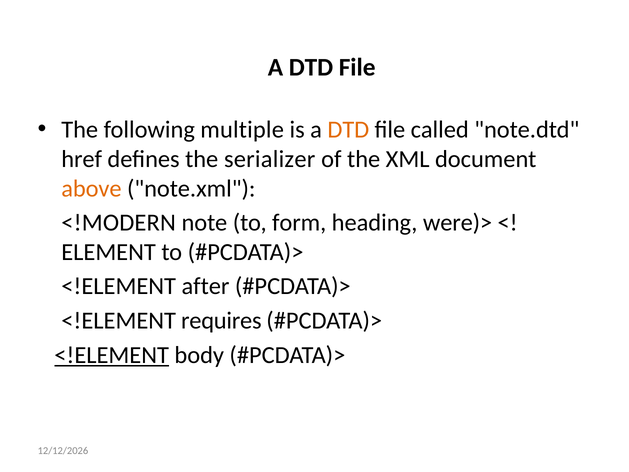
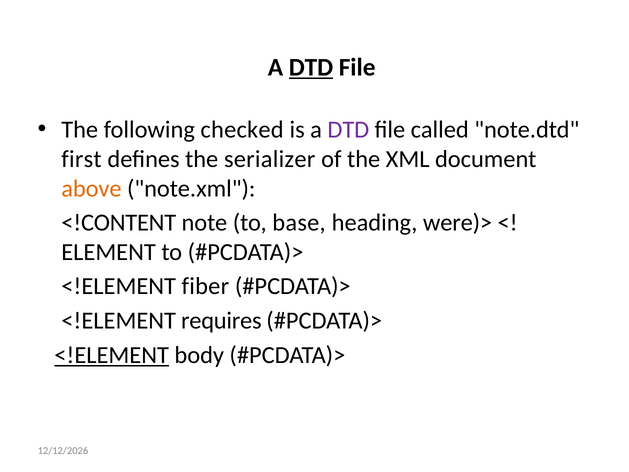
DTD underline: none -> present (311, 67)
multiple: multiple -> checked (242, 130)
DTD colour: orange -> purple (348, 130)
href: href -> first (82, 159)
<!MODERN: <!MODERN -> <!CONTENT (119, 223)
form: form -> base (299, 223)
after: after -> fiber (205, 286)
